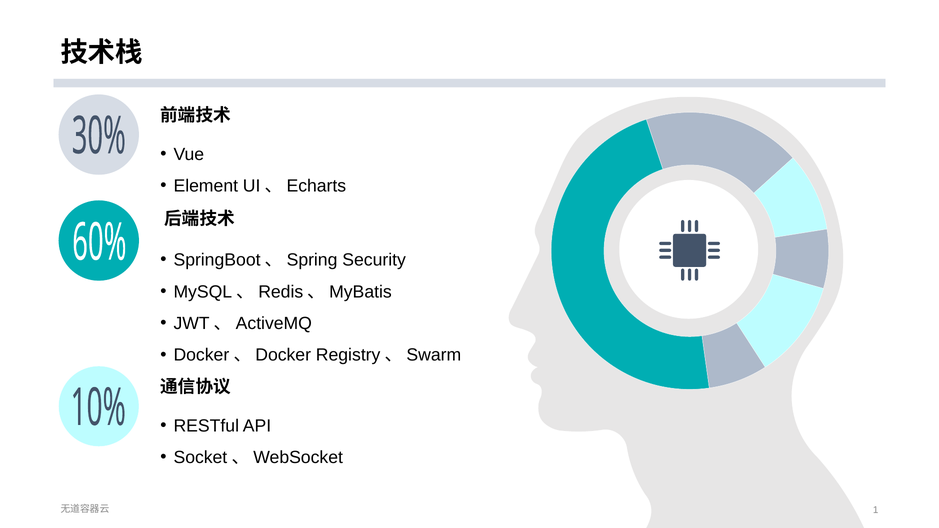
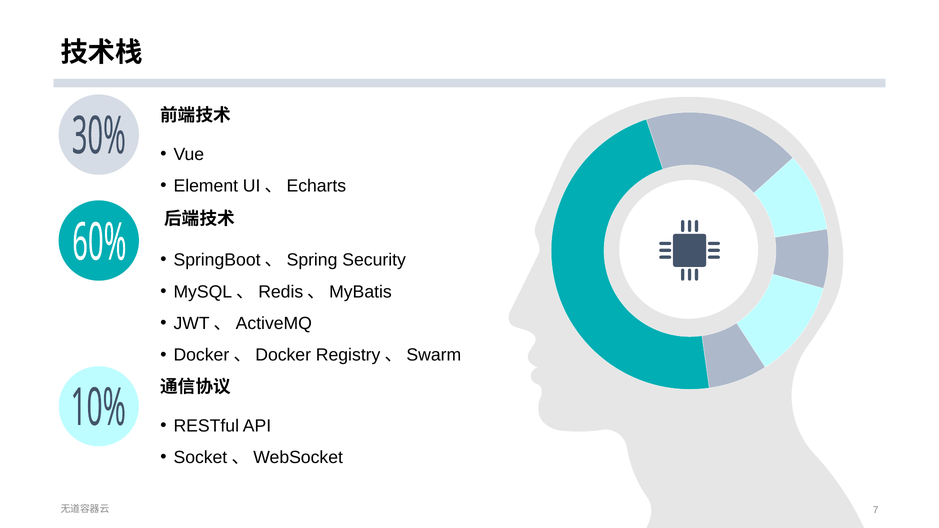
1: 1 -> 7 (876, 510)
